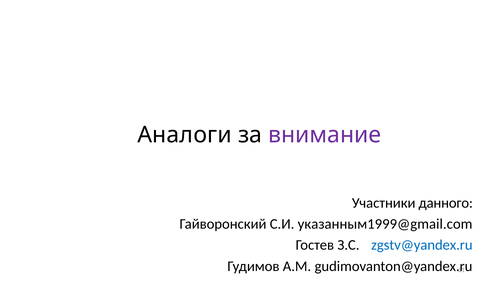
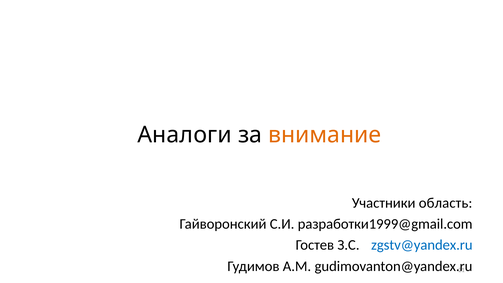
внимание colour: purple -> orange (325, 135)
данного: данного -> область (446, 203)
указанным1999@gmail.com: указанным1999@gmail.com -> разработки1999@gmail.com (385, 224)
